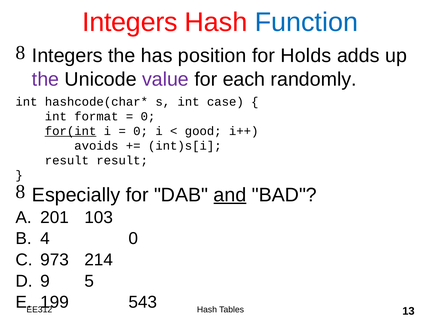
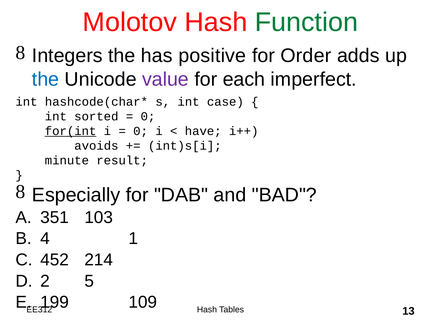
Integers: Integers -> Molotov (130, 22)
Function colour: blue -> green (306, 22)
position: position -> positive (212, 56)
Holds: Holds -> Order (306, 56)
the colour: purple -> blue (46, 79)
randomly: randomly -> imperfect (314, 79)
format: format -> sorted (96, 116)
good: good -> have (203, 131)
result: result -> minute (67, 160)
and underline: present -> none (230, 195)
201: 201 -> 351 (55, 217)
4 0: 0 -> 1 (133, 238)
973: 973 -> 452 (55, 260)
9: 9 -> 2 (45, 281)
543: 543 -> 109 (143, 302)
